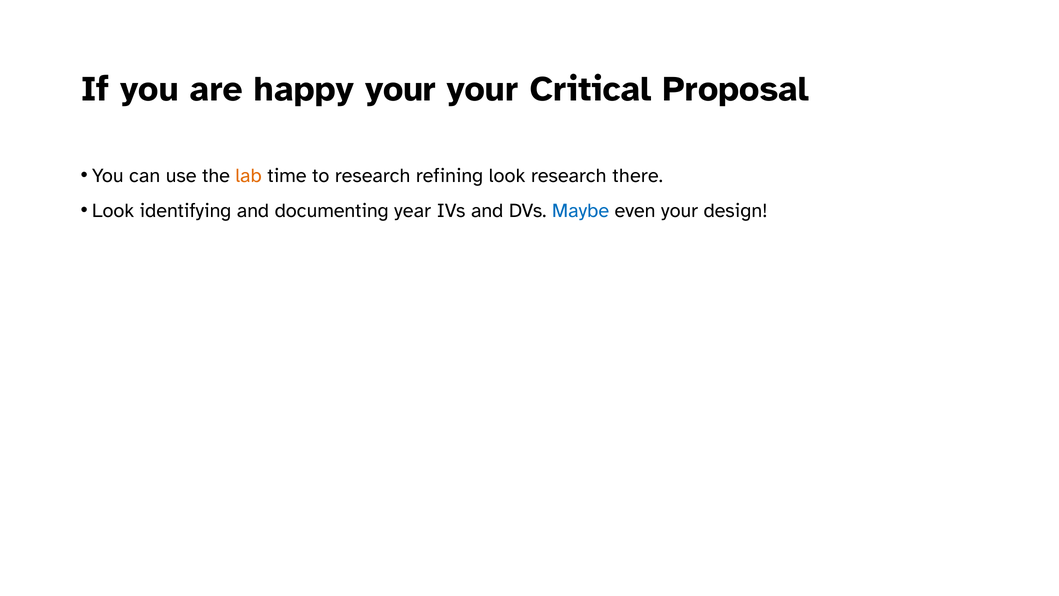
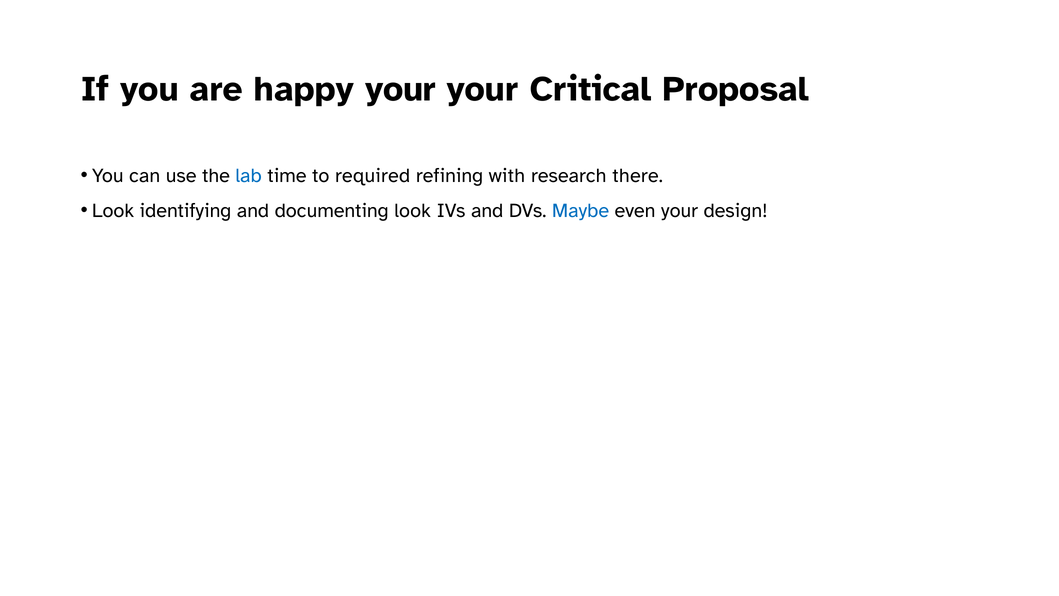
lab colour: orange -> blue (249, 176)
to research: research -> required (373, 176)
refining look: look -> with (507, 176)
documenting year: year -> look (413, 211)
